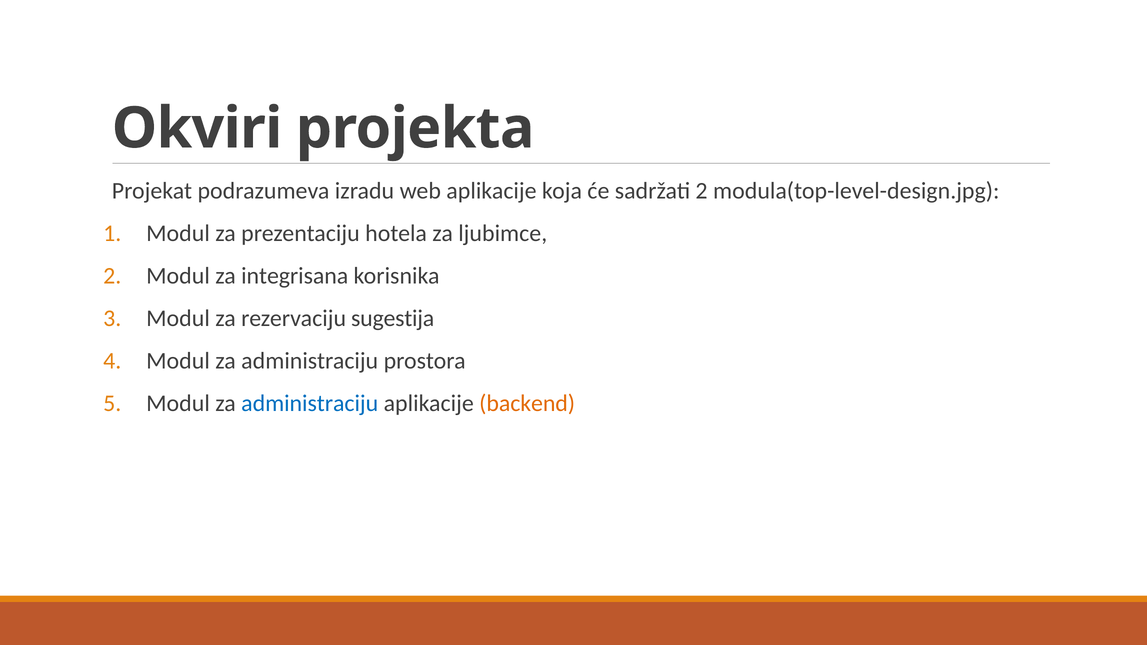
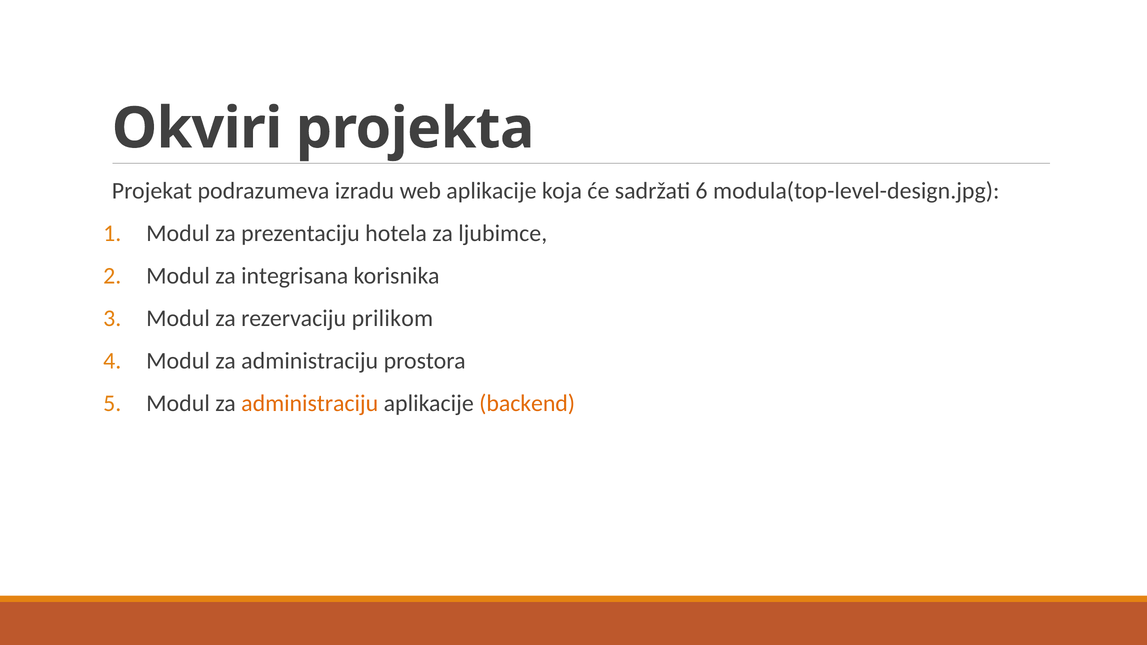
sadržati 2: 2 -> 6 (702, 191)
sugestija: sugestija -> prilikom (392, 318)
administraciju colour: blue -> orange (310, 403)
